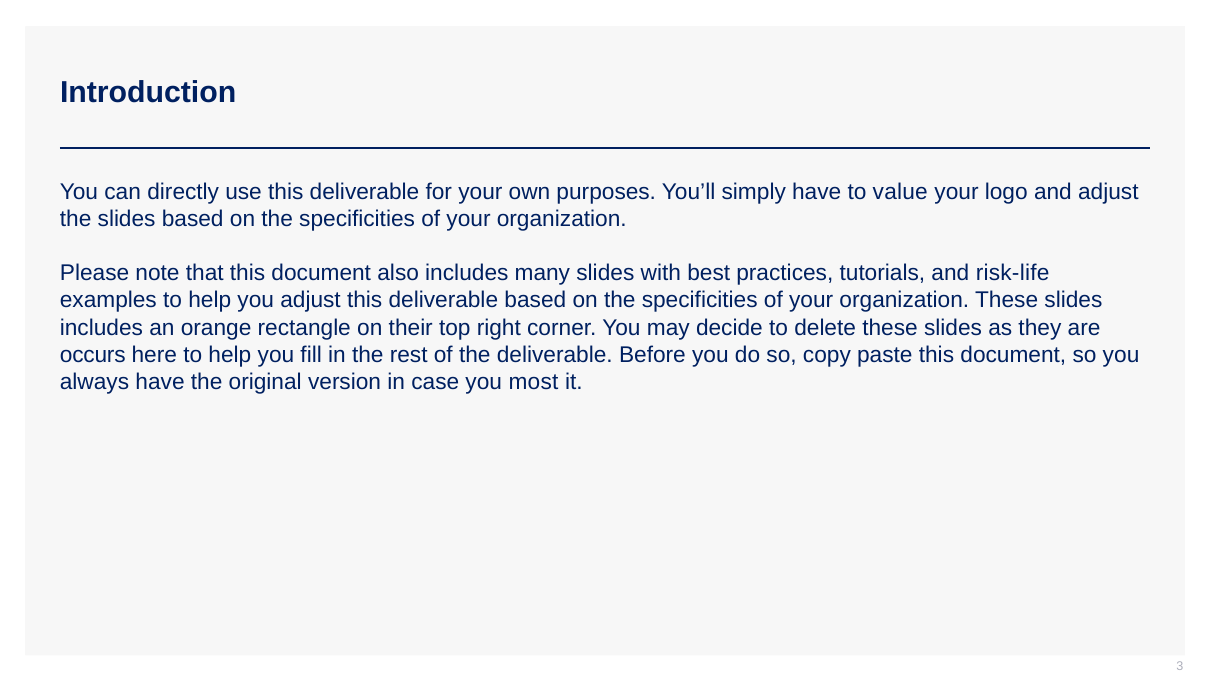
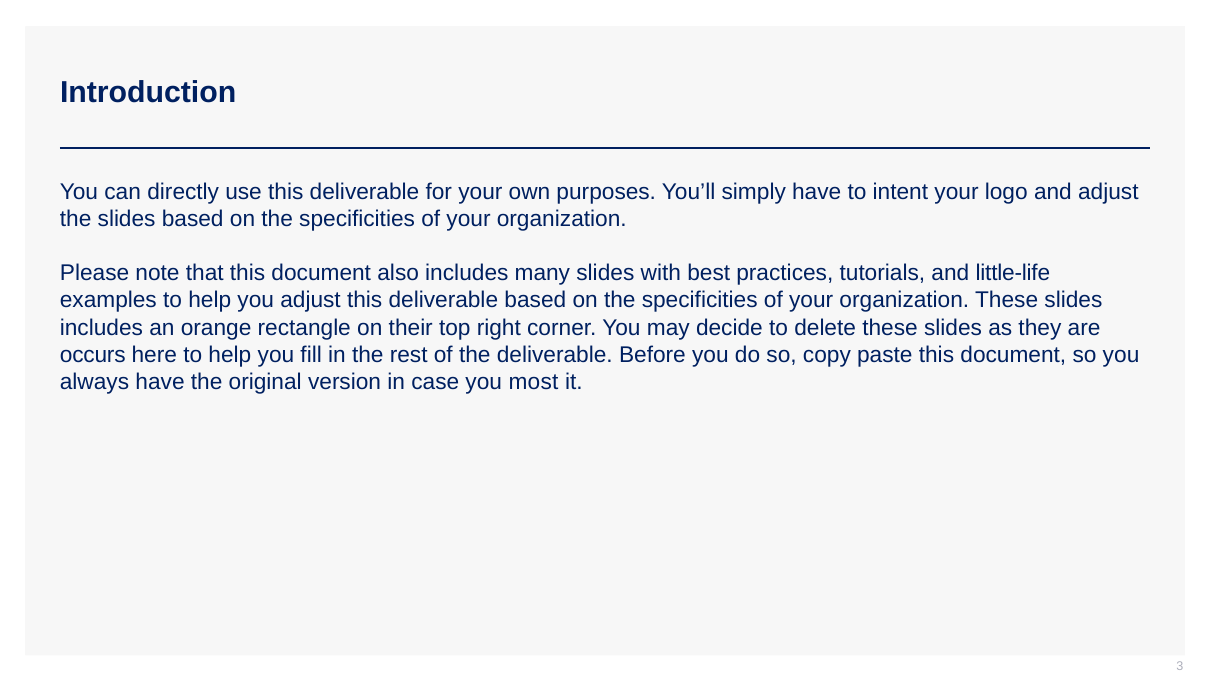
value: value -> intent (900, 191)
risk-life: risk-life -> little-life (1013, 273)
